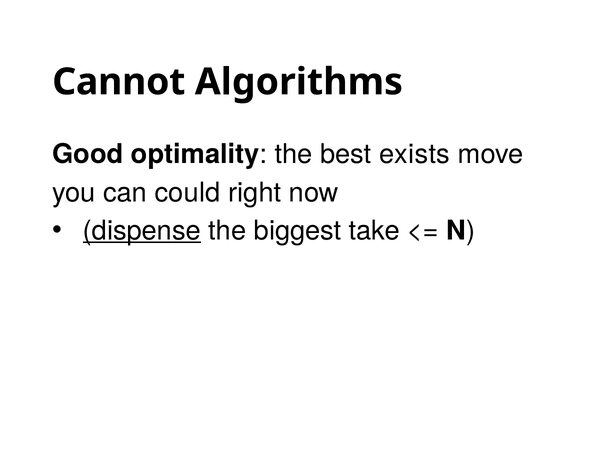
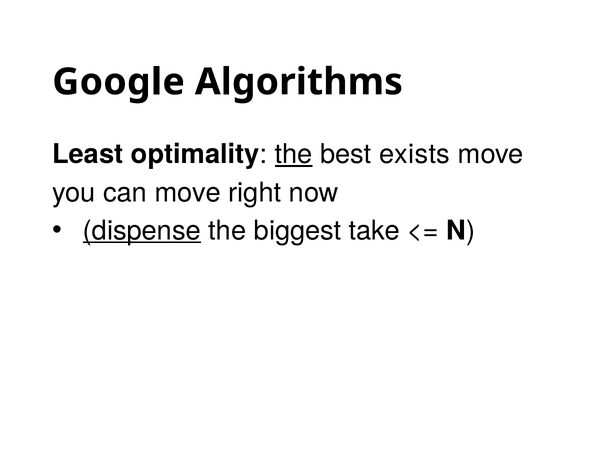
Cannot: Cannot -> Google (119, 82)
Good: Good -> Least (88, 154)
the underline: none -> present (294, 154)
can could: could -> move (188, 192)
